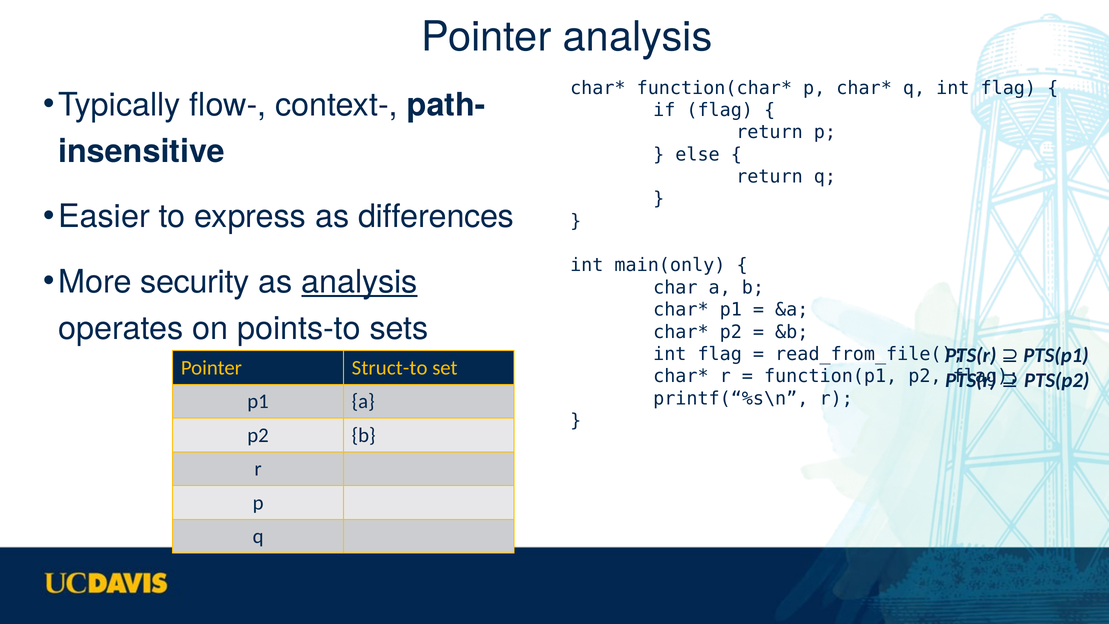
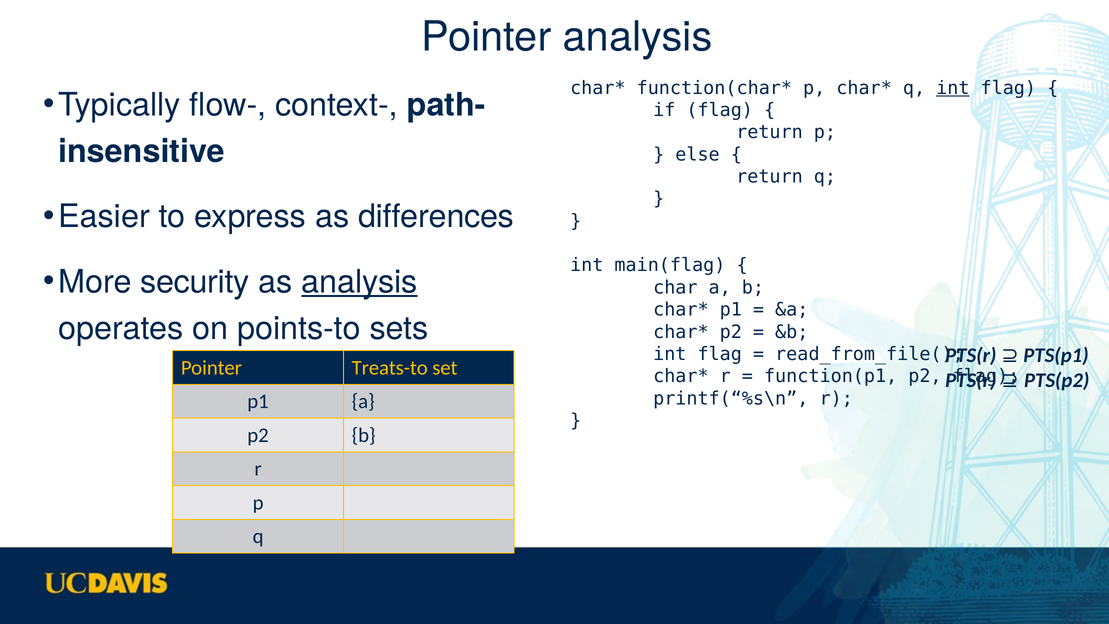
int underline: none -> present (953, 88)
main(only: main(only -> main(flag (670, 265)
Struct-to: Struct-to -> Treats-to (390, 368)
